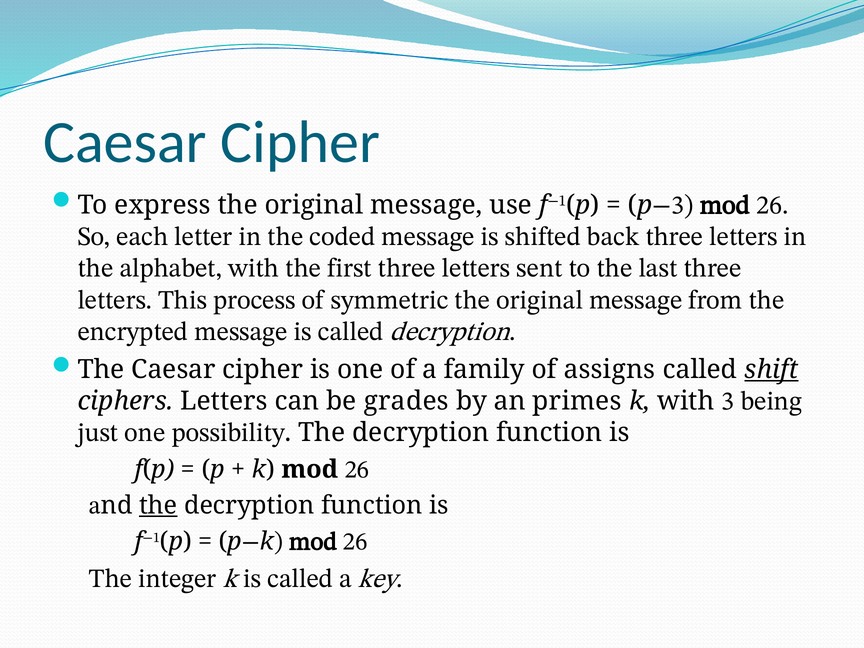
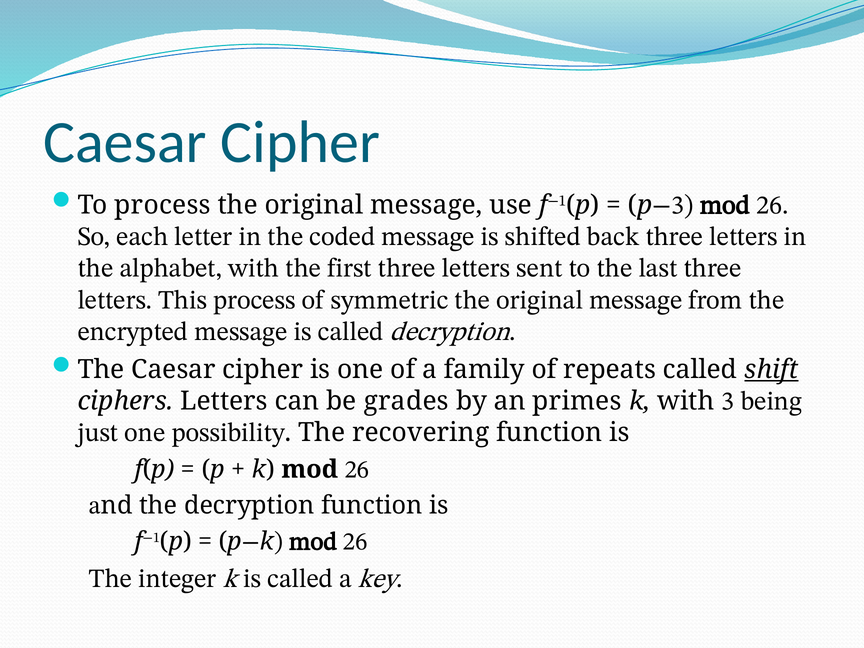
To express: express -> process (163, 205)
assigns: assigns -> repeats (610, 369)
decryption: decryption -> recovering (421, 433)
the underline: present -> none (158, 505)
